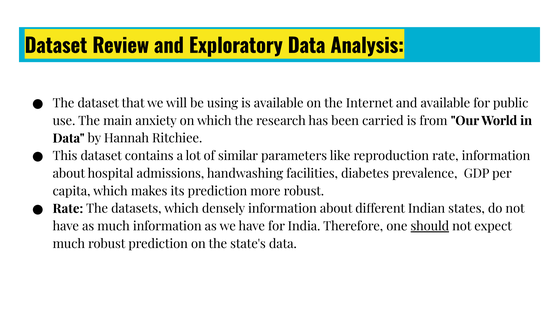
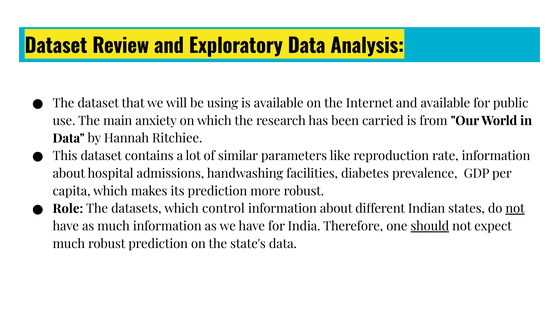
Rate: Rate -> Role (68, 209)
densely: densely -> control (223, 209)
not underline: none -> present (515, 209)
